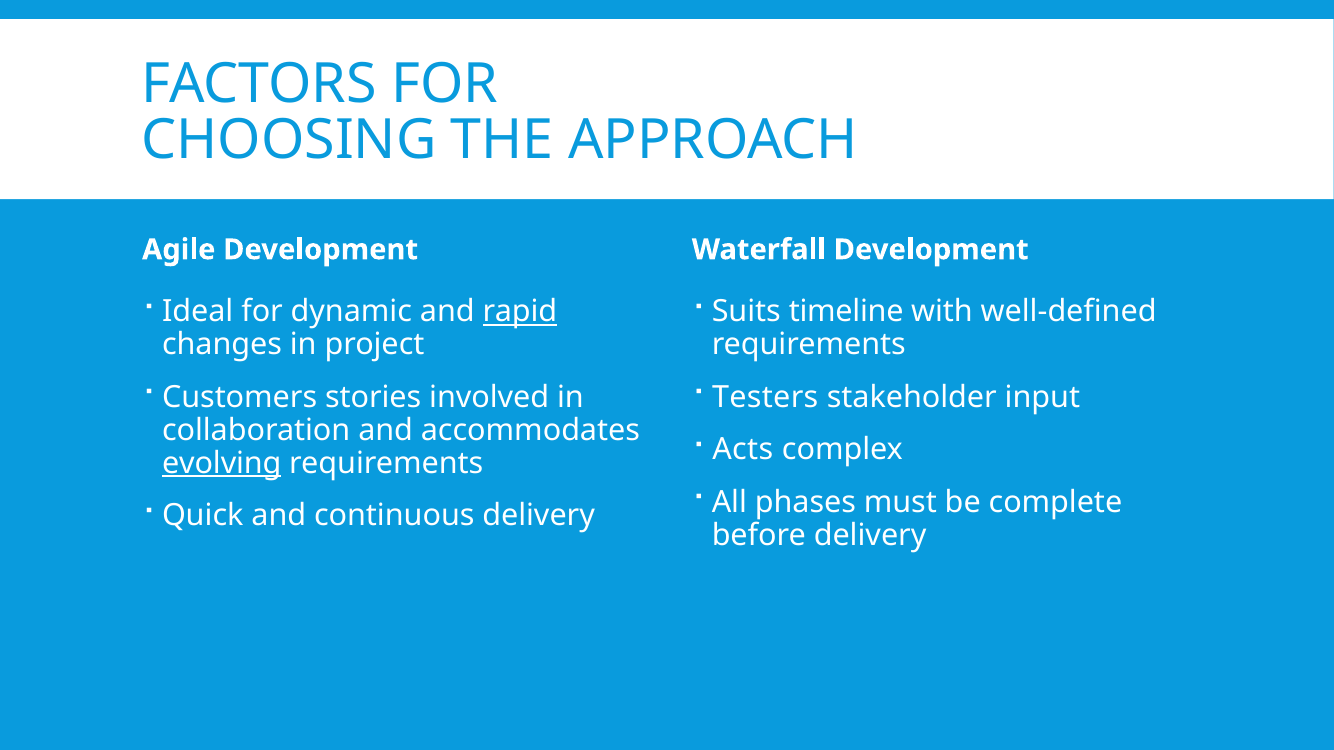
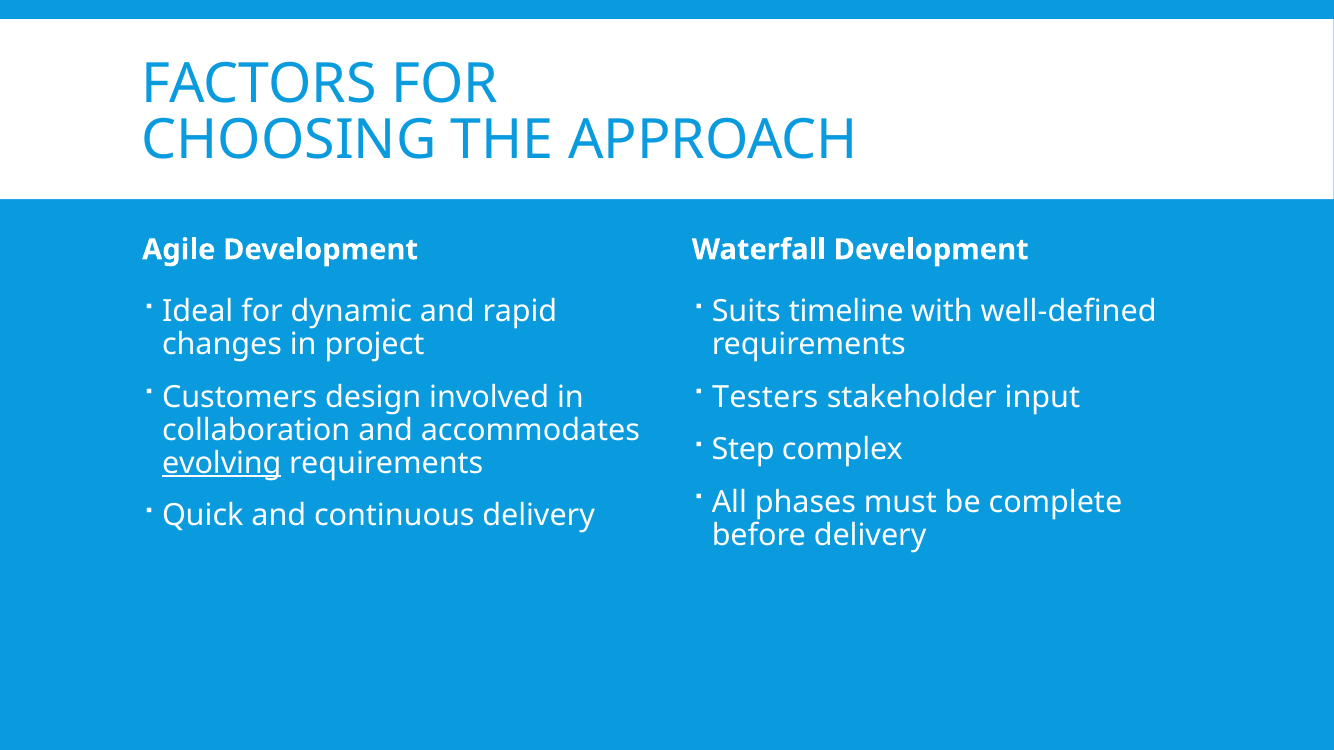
rapid underline: present -> none (520, 312)
stories: stories -> design (373, 397)
Acts: Acts -> Step (743, 450)
